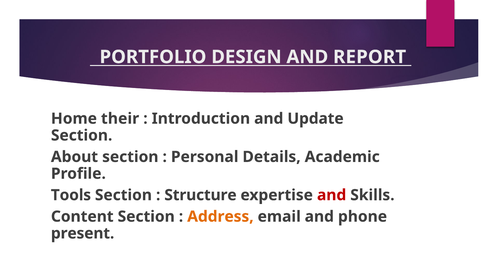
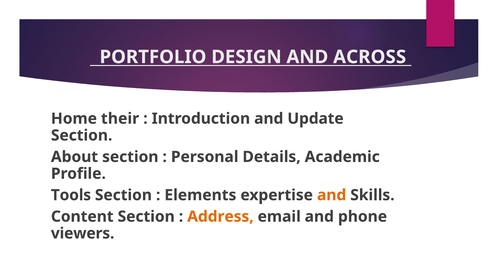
REPORT: REPORT -> ACROSS (370, 57)
Structure: Structure -> Elements (200, 195)
and colour: red -> orange (332, 195)
present: present -> viewers (83, 233)
